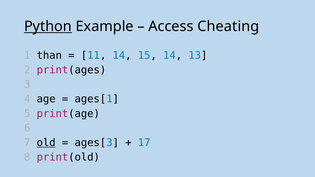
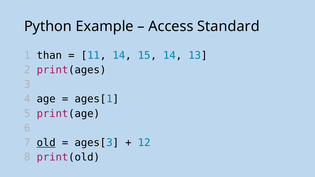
Python underline: present -> none (48, 26)
Cheating: Cheating -> Standard (228, 26)
17: 17 -> 12 (144, 143)
